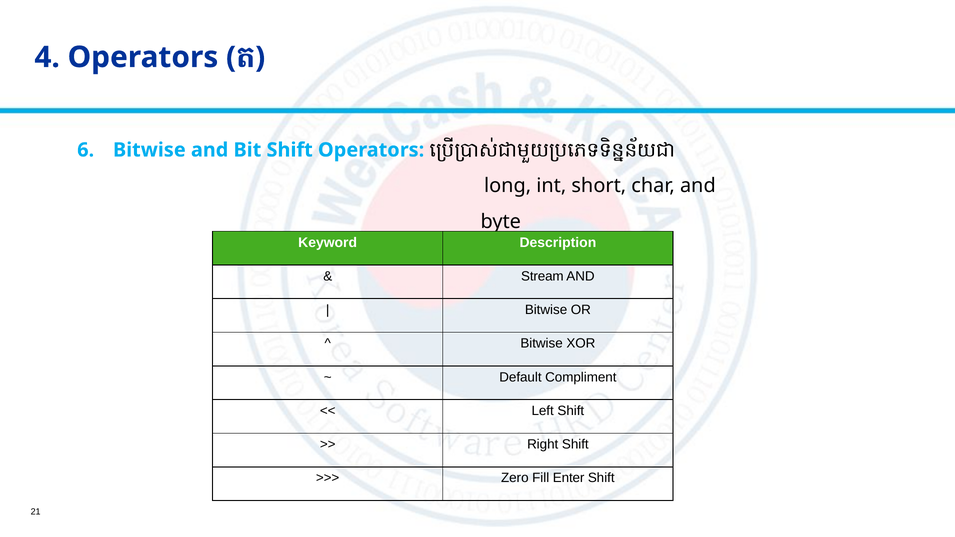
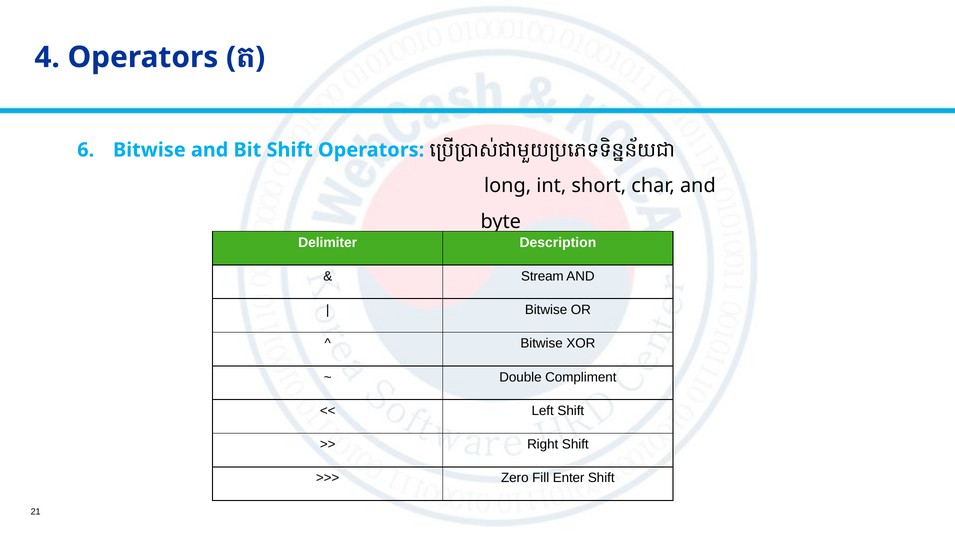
Keyword: Keyword -> Delimiter (328, 243)
Default: Default -> Double (520, 377)
